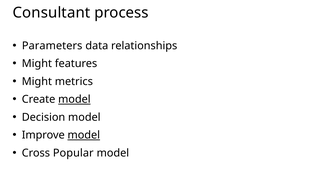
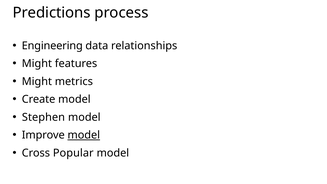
Consultant: Consultant -> Predictions (52, 13)
Parameters: Parameters -> Engineering (52, 46)
model underline: present -> none (74, 99)
Decision: Decision -> Stephen (43, 117)
